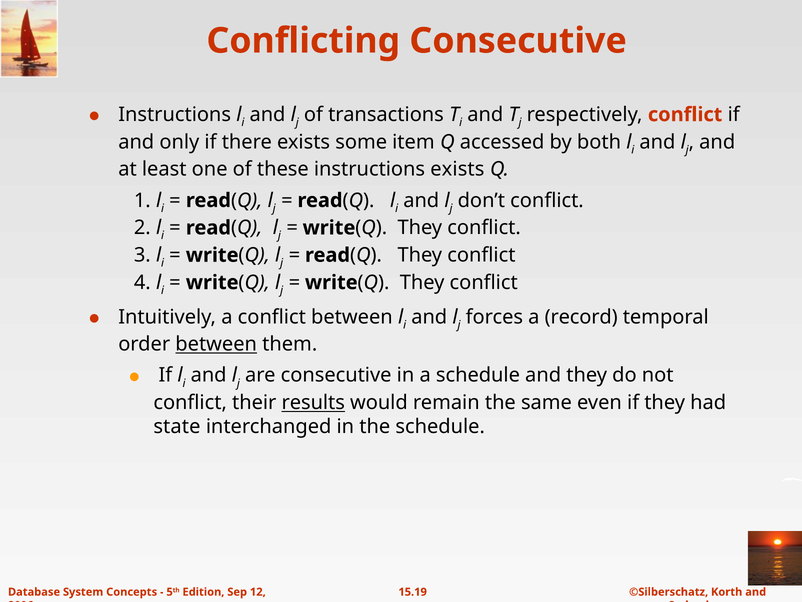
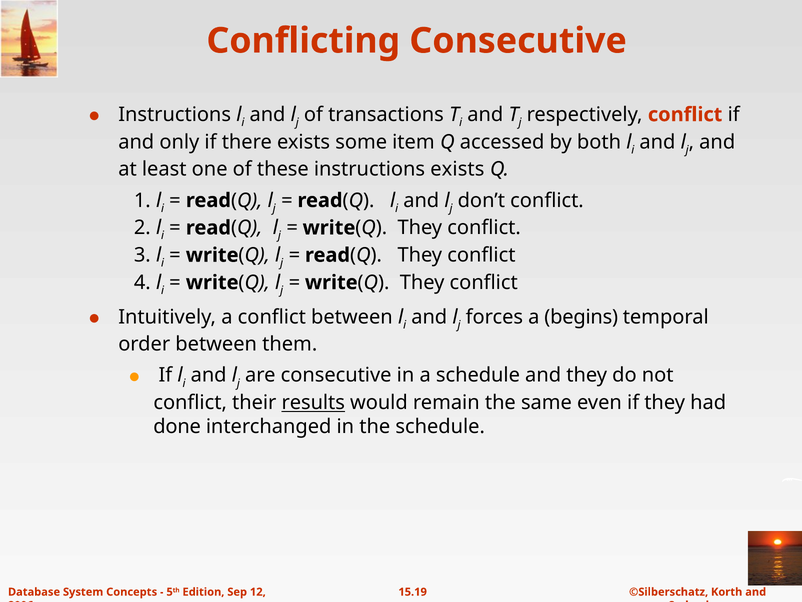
record: record -> begins (581, 317)
between underline: present -> none (216, 344)
state: state -> done (177, 426)
